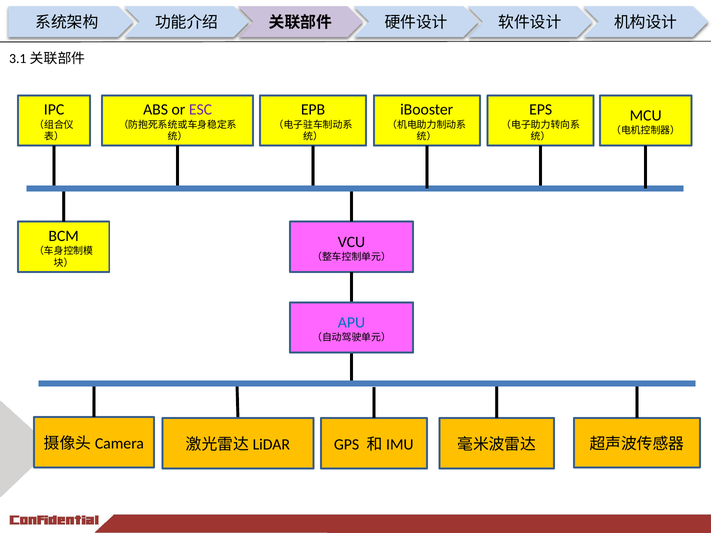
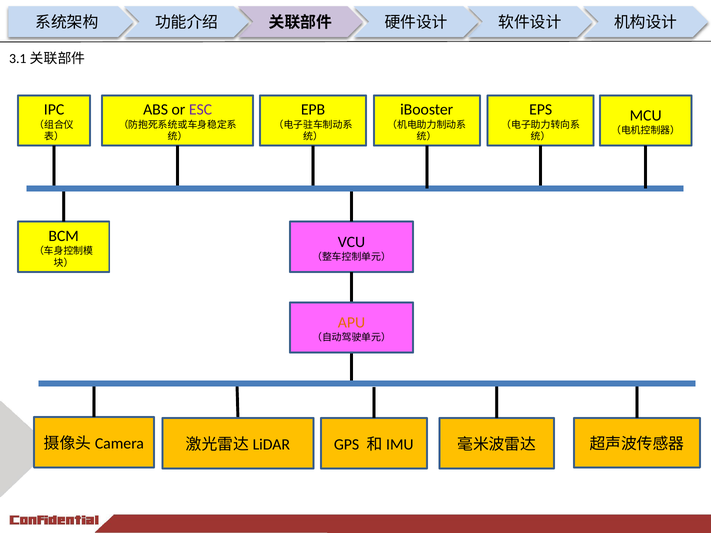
APU colour: blue -> orange (352, 323)
